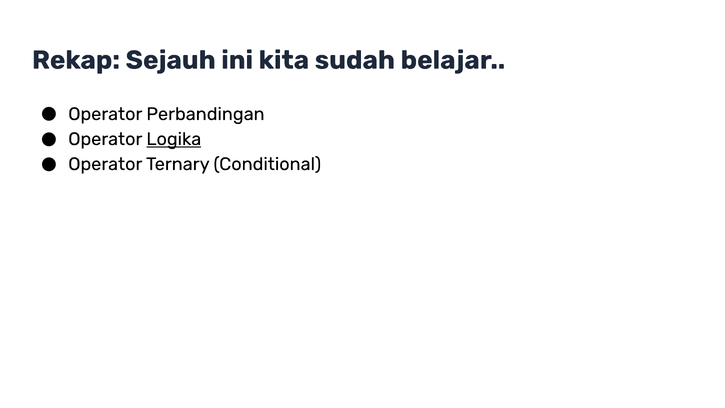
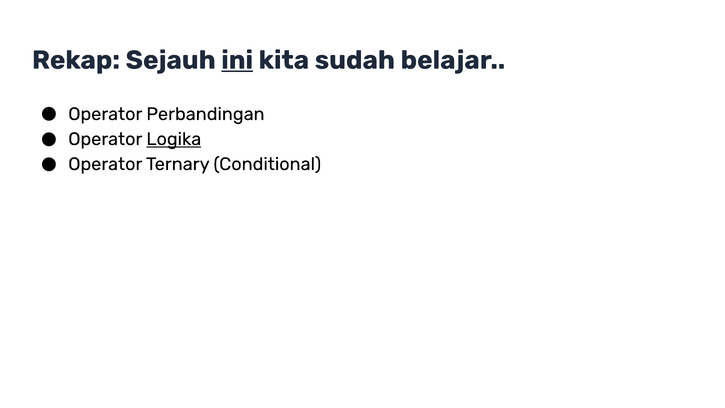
ini underline: none -> present (237, 60)
